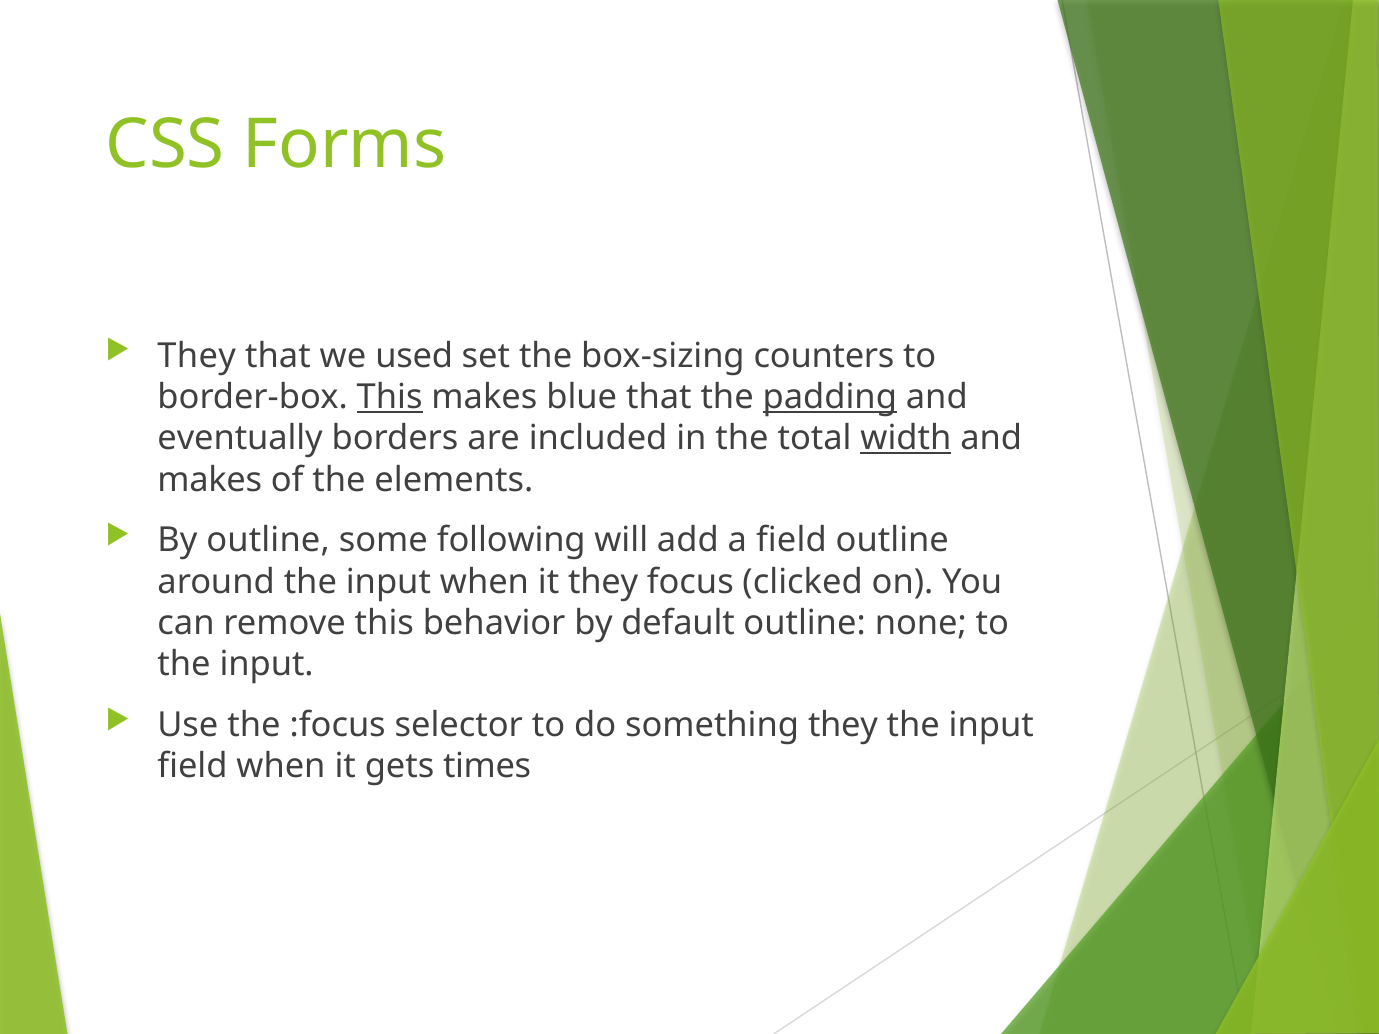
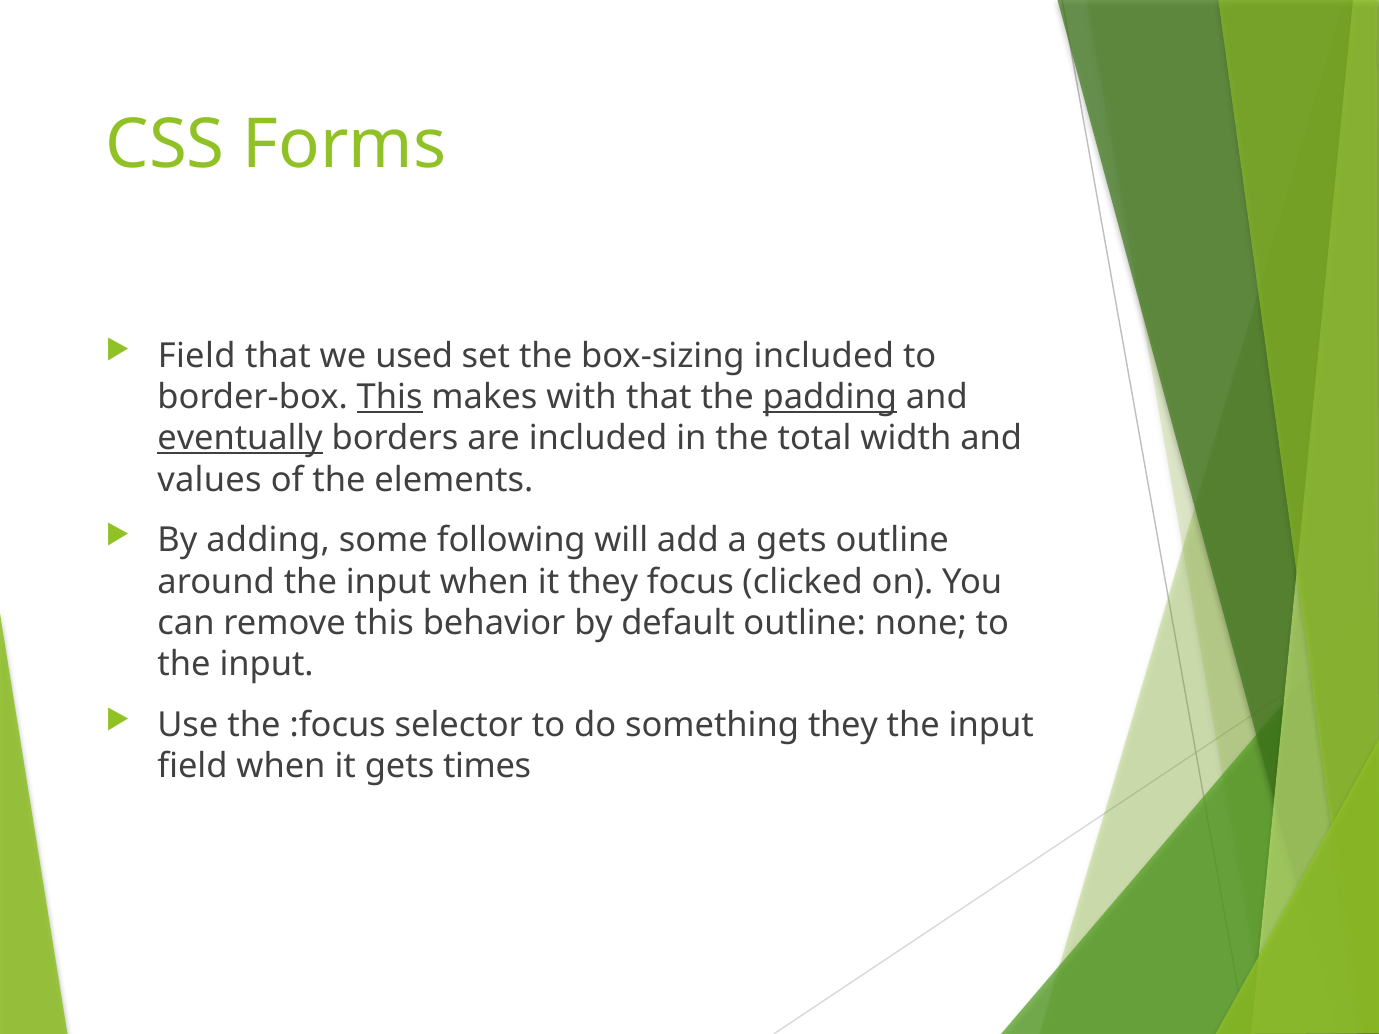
They: They -> Field (197, 356)
box-sizing counters: counters -> included (824, 356)
blue: blue -> with (582, 397)
eventually underline: none -> present (240, 439)
width underline: present -> none (906, 439)
makes: makes -> values (209, 480)
By outline: outline -> adding (268, 540)
a field: field -> gets (791, 540)
